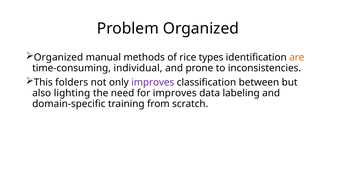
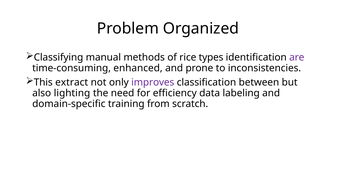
Organized: Organized -> Classifying (59, 57)
are colour: orange -> purple (297, 57)
individual: individual -> enhanced (138, 68)
folders: folders -> extract (72, 82)
for improves: improves -> efficiency (175, 93)
